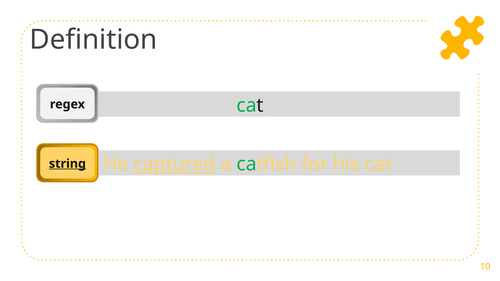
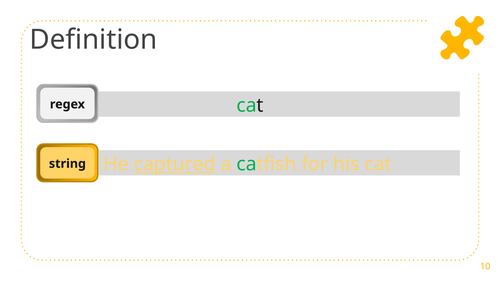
string underline: present -> none (67, 164)
